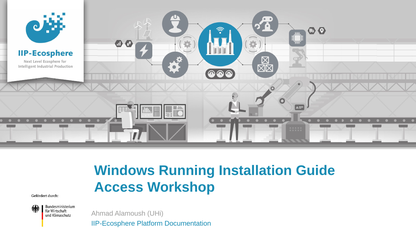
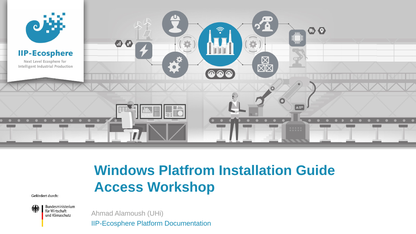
Running: Running -> Platfrom (187, 171)
